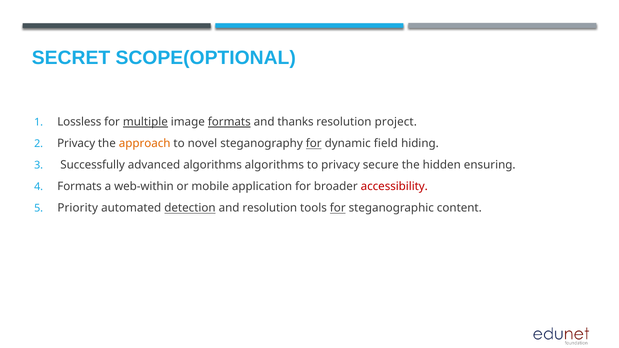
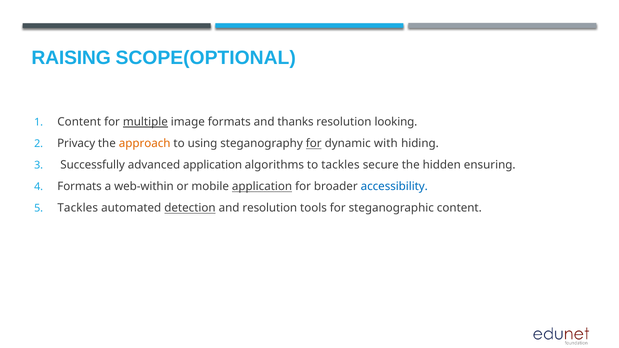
SECRET: SECRET -> RAISING (71, 58)
Lossless: Lossless -> Content (79, 122)
formats underline: present -> none (229, 122)
project: project -> looking (396, 122)
novel: novel -> using (203, 144)
field: field -> with (386, 144)
advanced algorithms: algorithms -> application (213, 165)
to privacy: privacy -> tackles (340, 165)
application underline: none -> present (262, 187)
accessibility colour: red -> blue (394, 187)
Priority: Priority -> Tackles (78, 208)
for underline: present -> none (338, 208)
